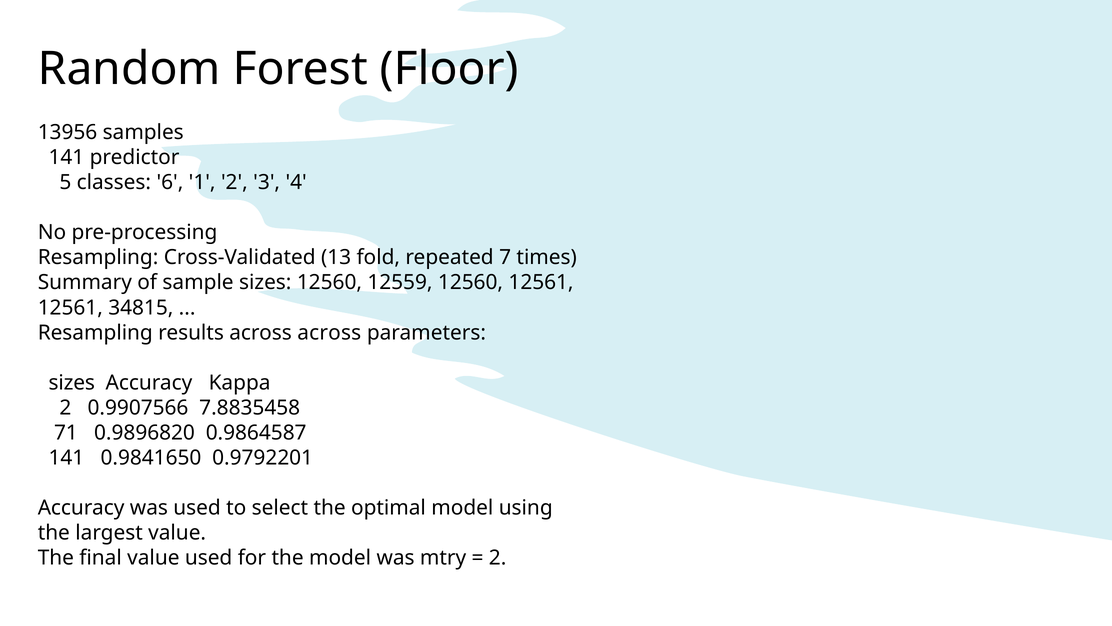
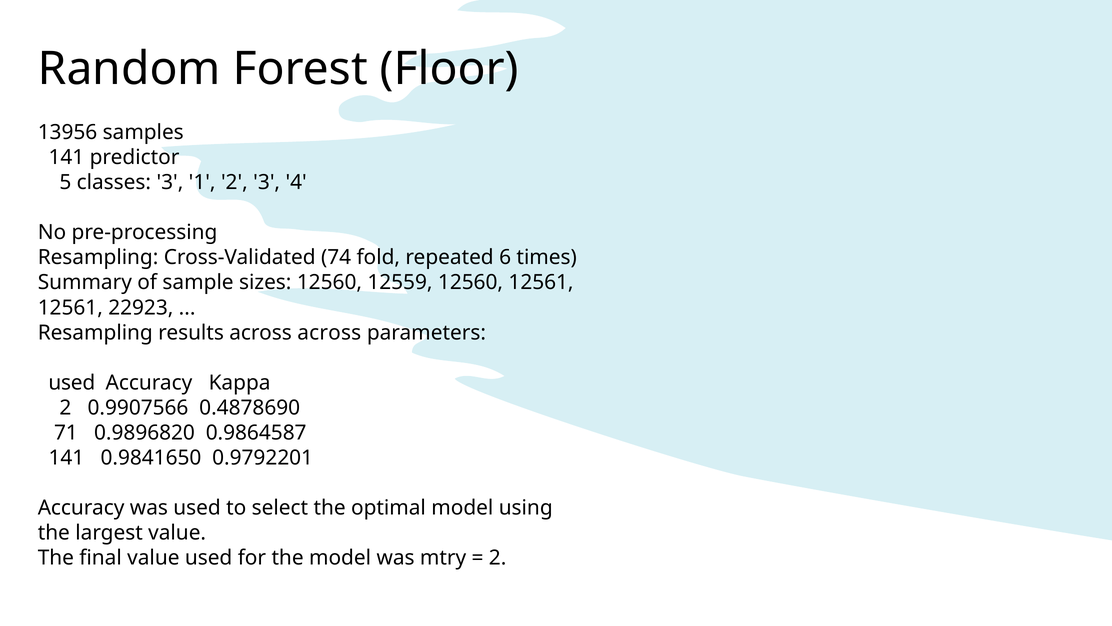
classes 6: 6 -> 3 (170, 182)
13: 13 -> 74 (336, 257)
7: 7 -> 6 (505, 257)
34815: 34815 -> 22923 (141, 307)
sizes: sizes -> used (72, 382)
7.8835458: 7.8835458 -> 0.4878690 (250, 407)
